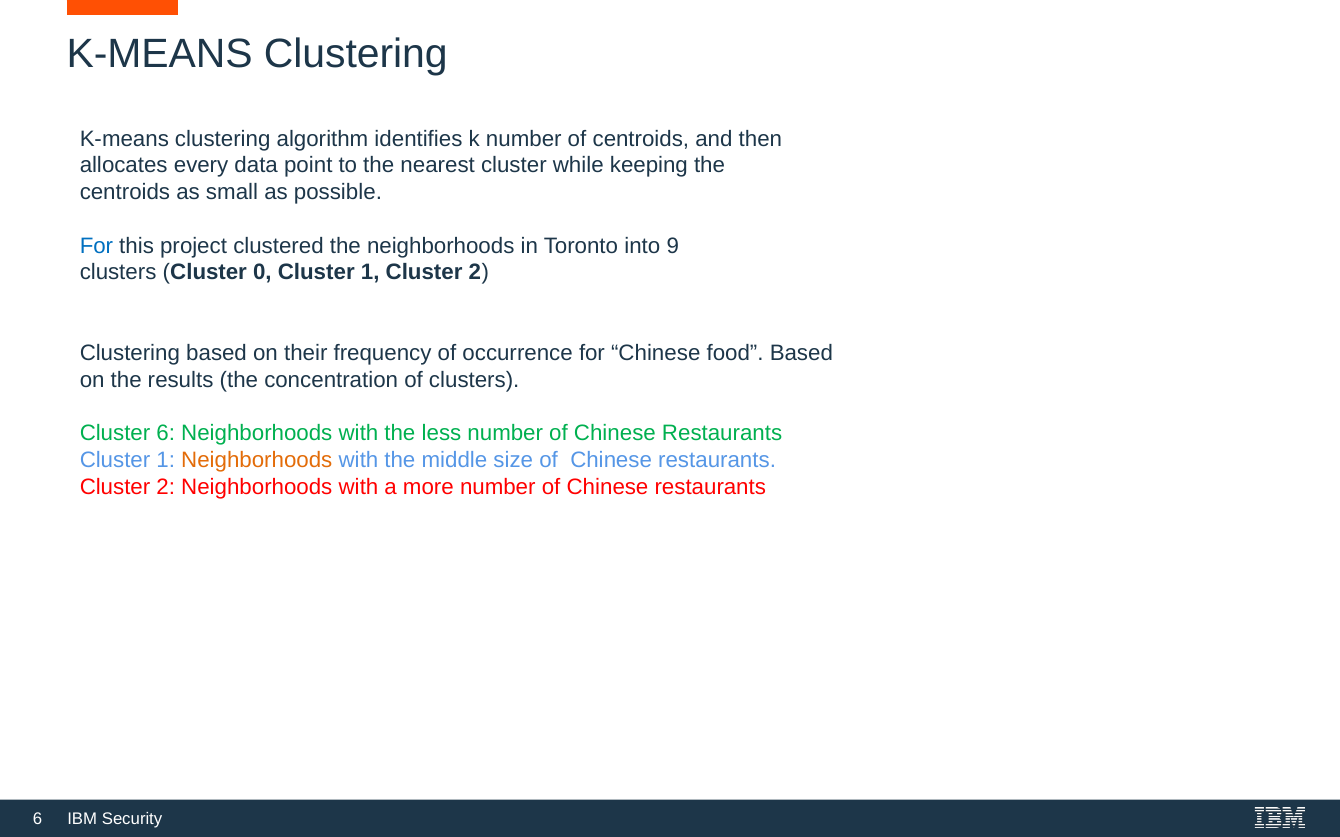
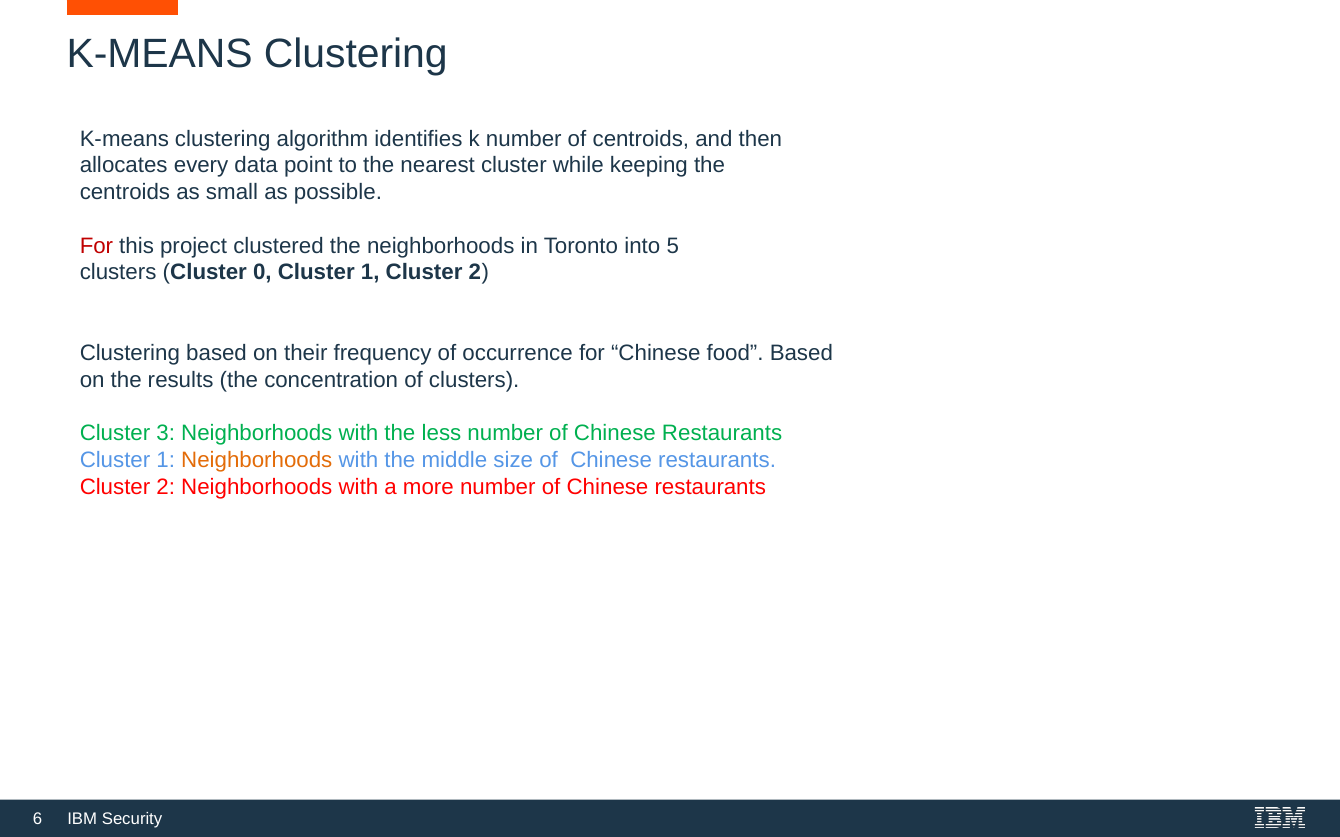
For colour: blue -> red (96, 246)
9: 9 -> 5 (673, 246)
Cluster 6: 6 -> 3 (166, 434)
